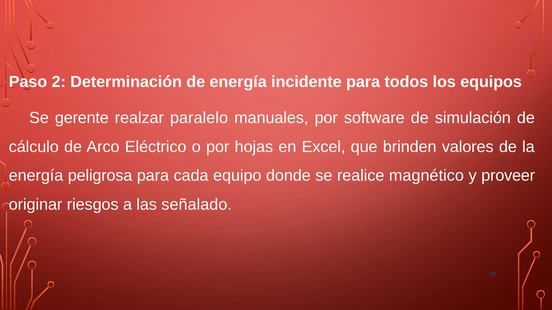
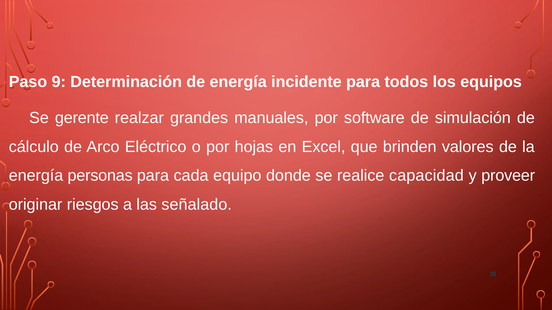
2: 2 -> 9 (59, 82)
paralelo: paralelo -> grandes (199, 118)
peligrosa: peligrosa -> personas (100, 176)
magnético: magnético -> capacidad (426, 176)
